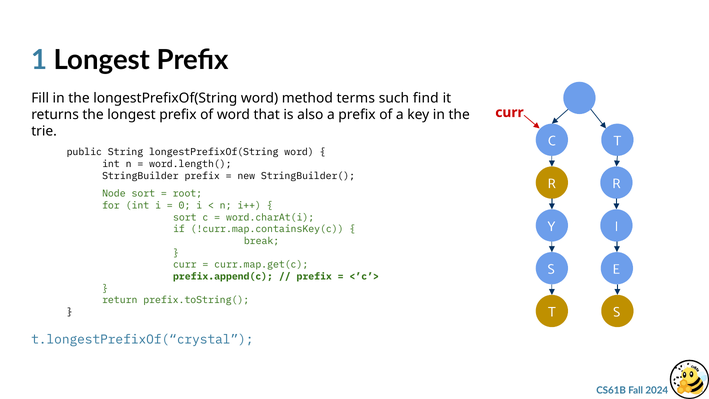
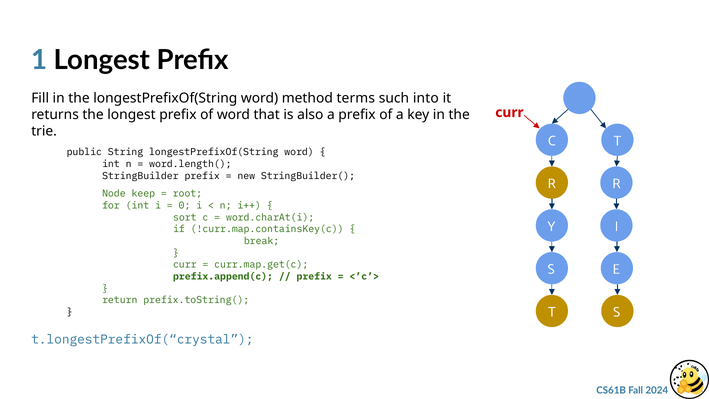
find: find -> into (426, 98)
Node sort: sort -> keep (143, 194)
